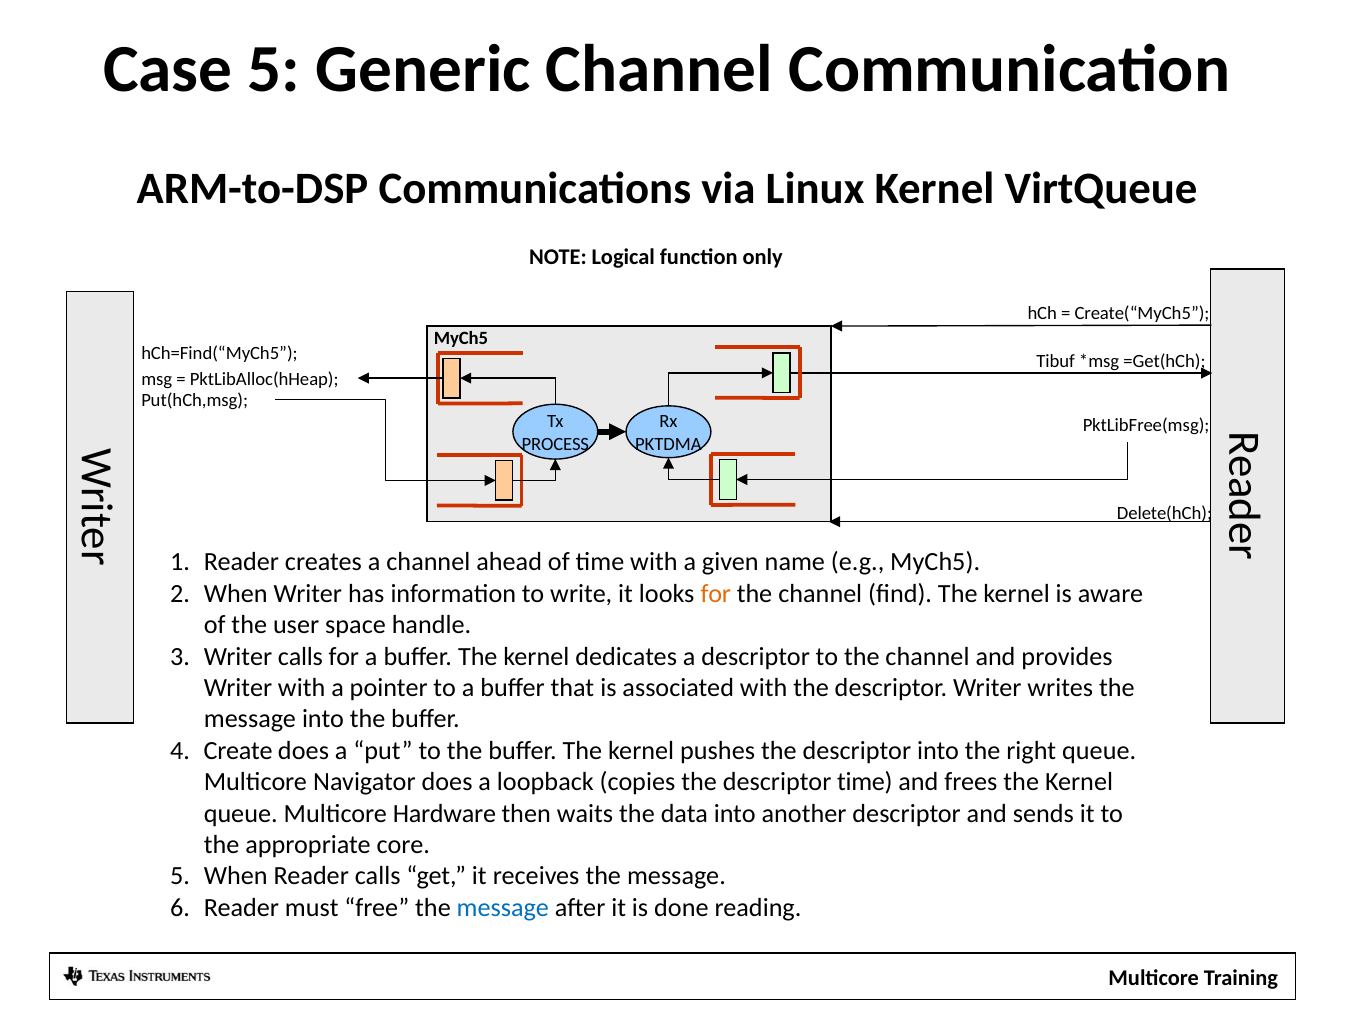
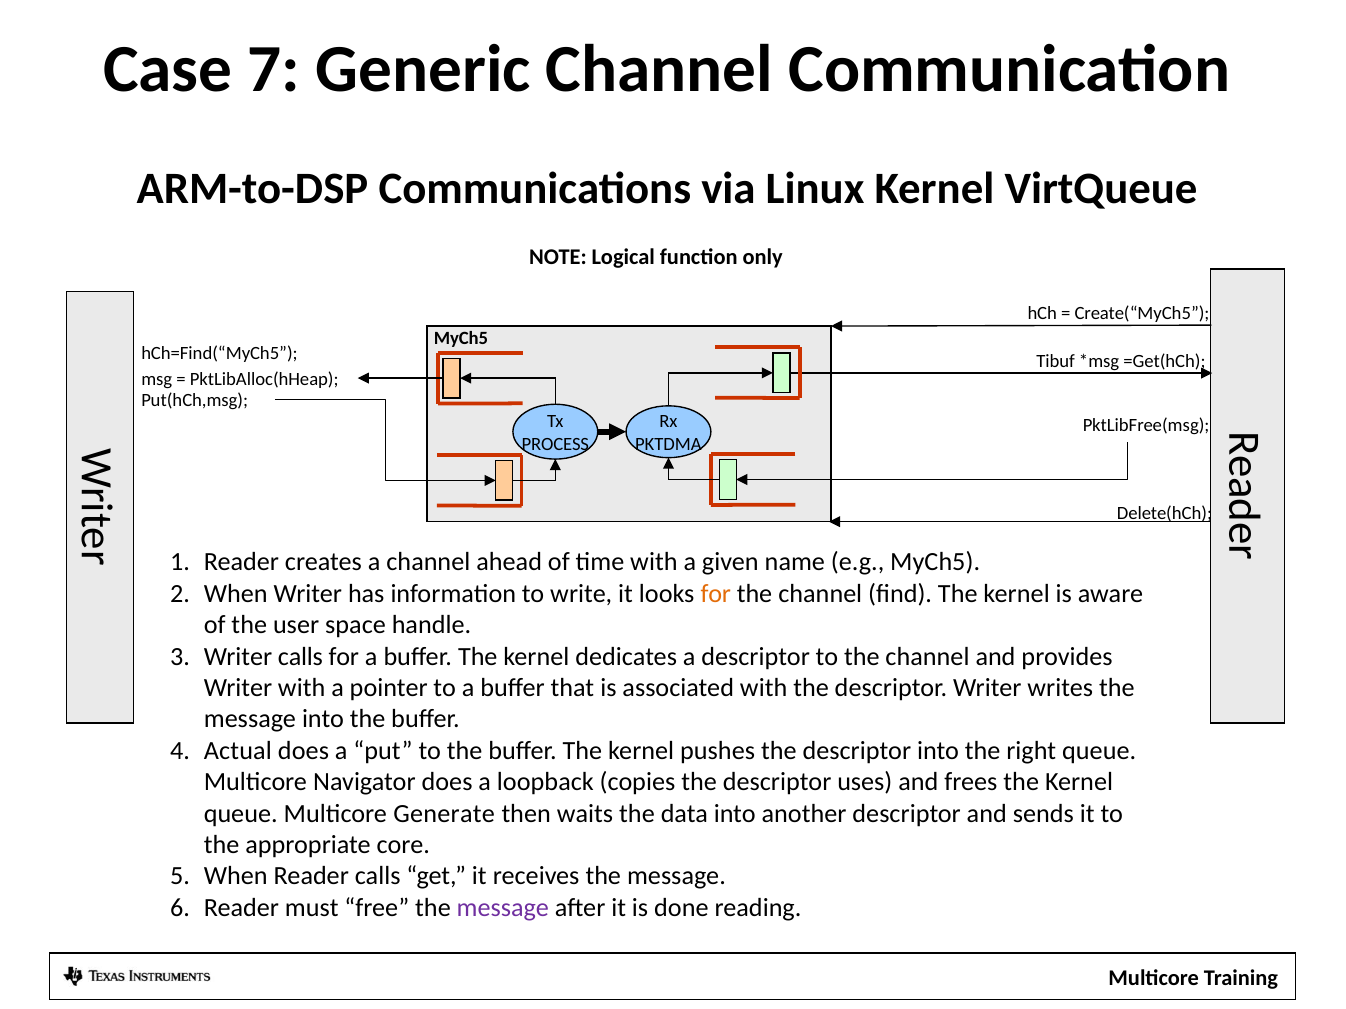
Case 5: 5 -> 7 (274, 69)
Create: Create -> Actual (238, 751)
descriptor time: time -> uses (865, 782)
Hardware: Hardware -> Generate (444, 814)
message colour: blue -> purple (503, 908)
